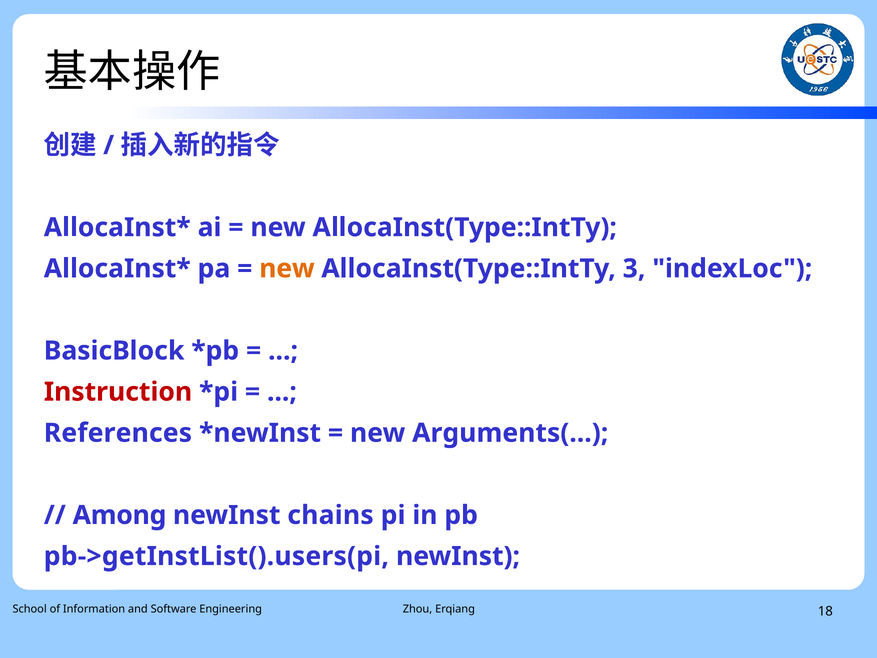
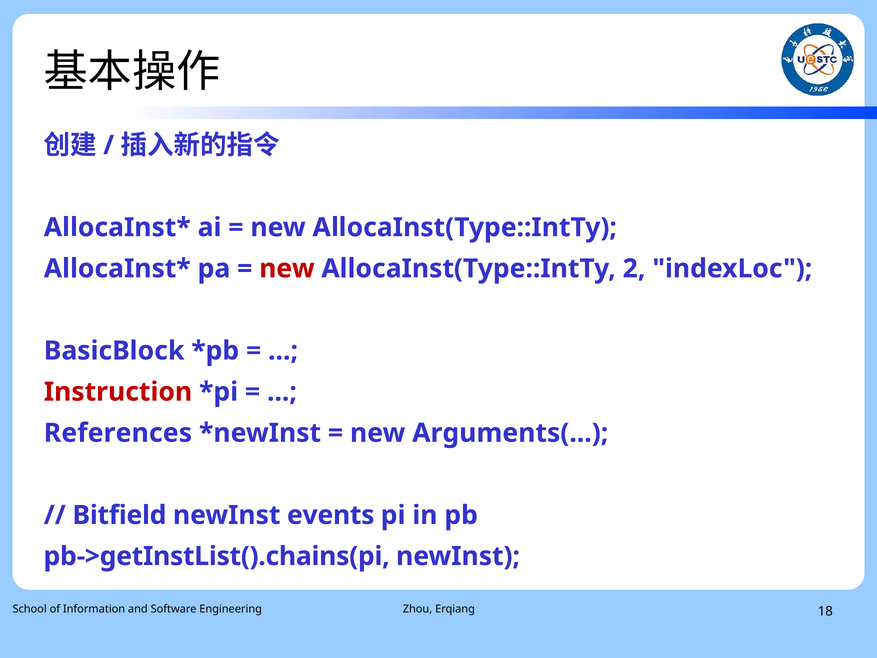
new colour: orange -> red (287, 268)
3: 3 -> 2 (634, 268)
Among: Among -> Bitfield (119, 515)
chains: chains -> events (331, 515)
pb->getInstList().users(pi: pb->getInstList().users(pi -> pb->getInstList().chains(pi (217, 556)
